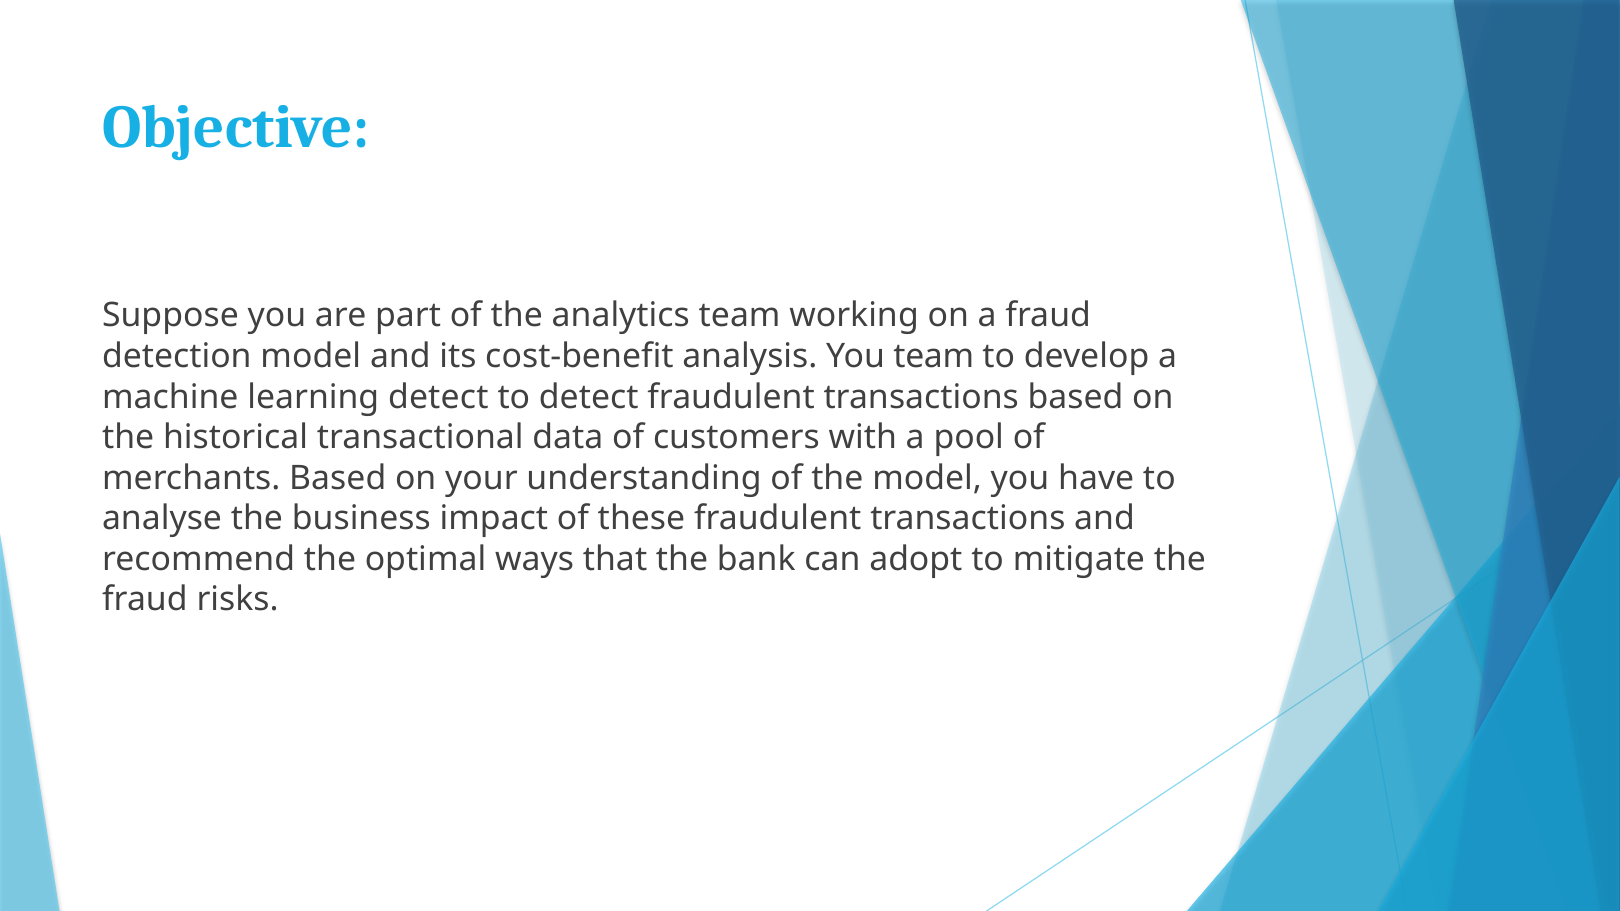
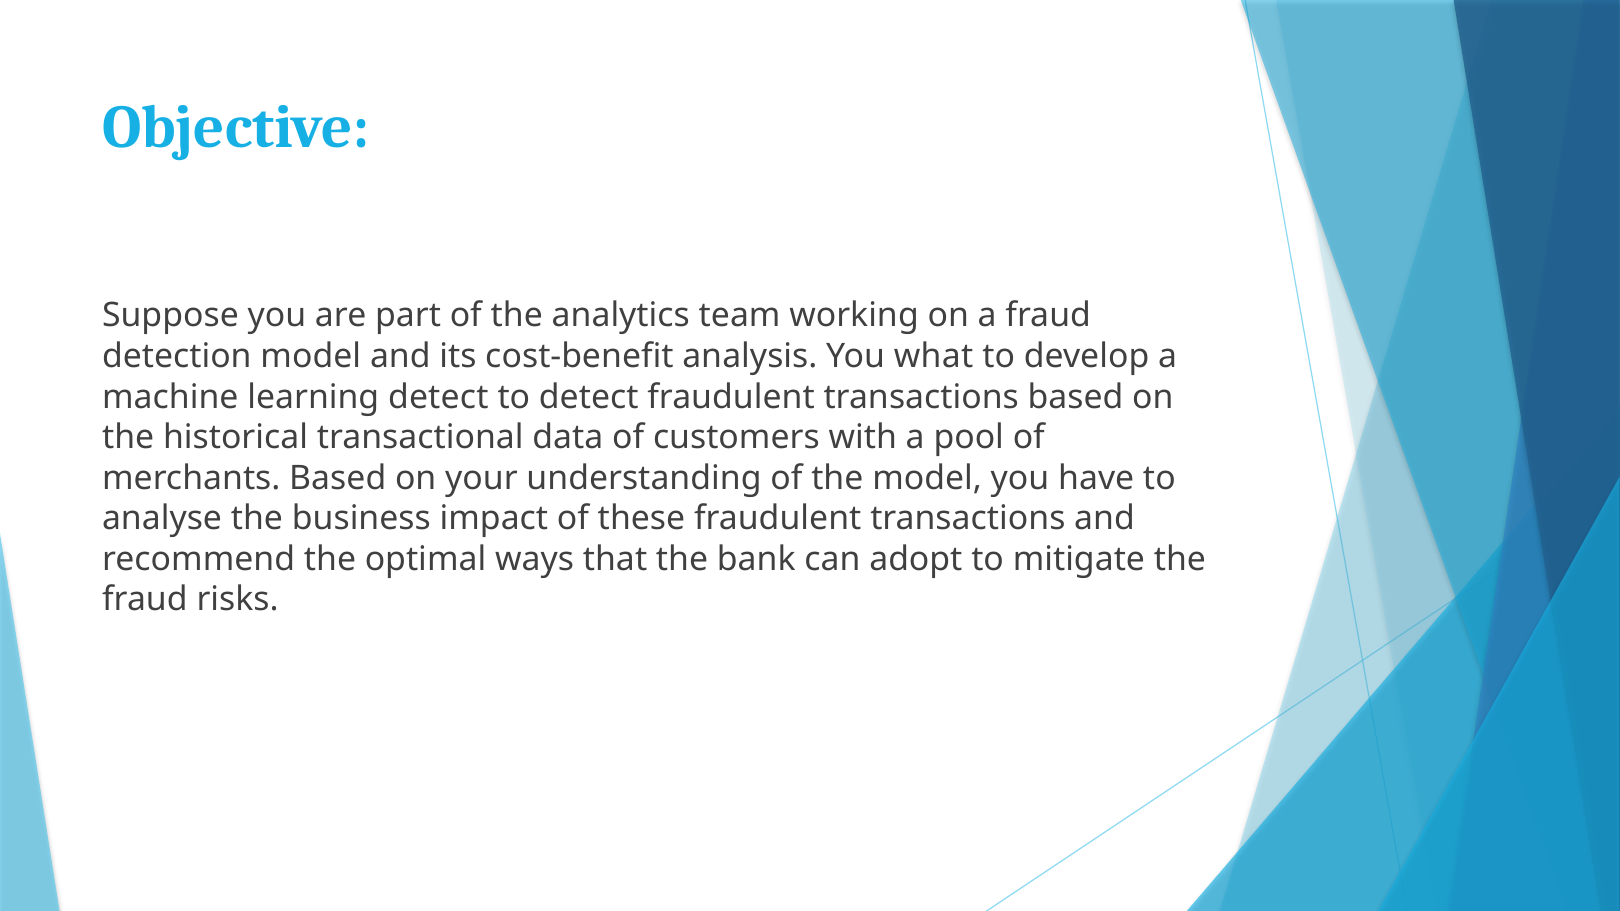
You team: team -> what (933, 356)
